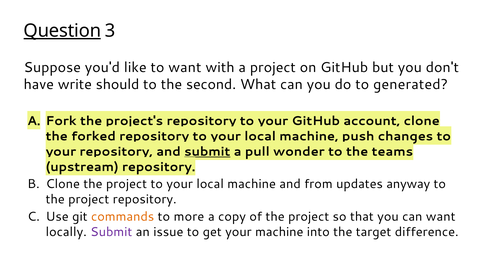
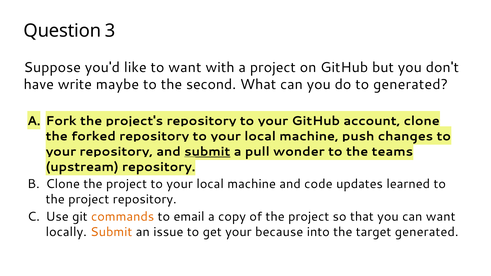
Question underline: present -> none (62, 31)
should: should -> maybe (117, 85)
from: from -> code (318, 184)
anyway: anyway -> learned (408, 184)
more: more -> email (189, 217)
Submit colour: purple -> orange (111, 232)
your machine: machine -> because (279, 232)
target difference: difference -> generated (427, 232)
